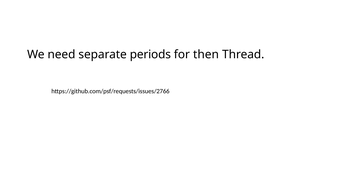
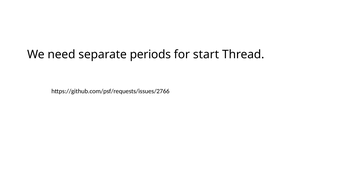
then: then -> start (206, 54)
